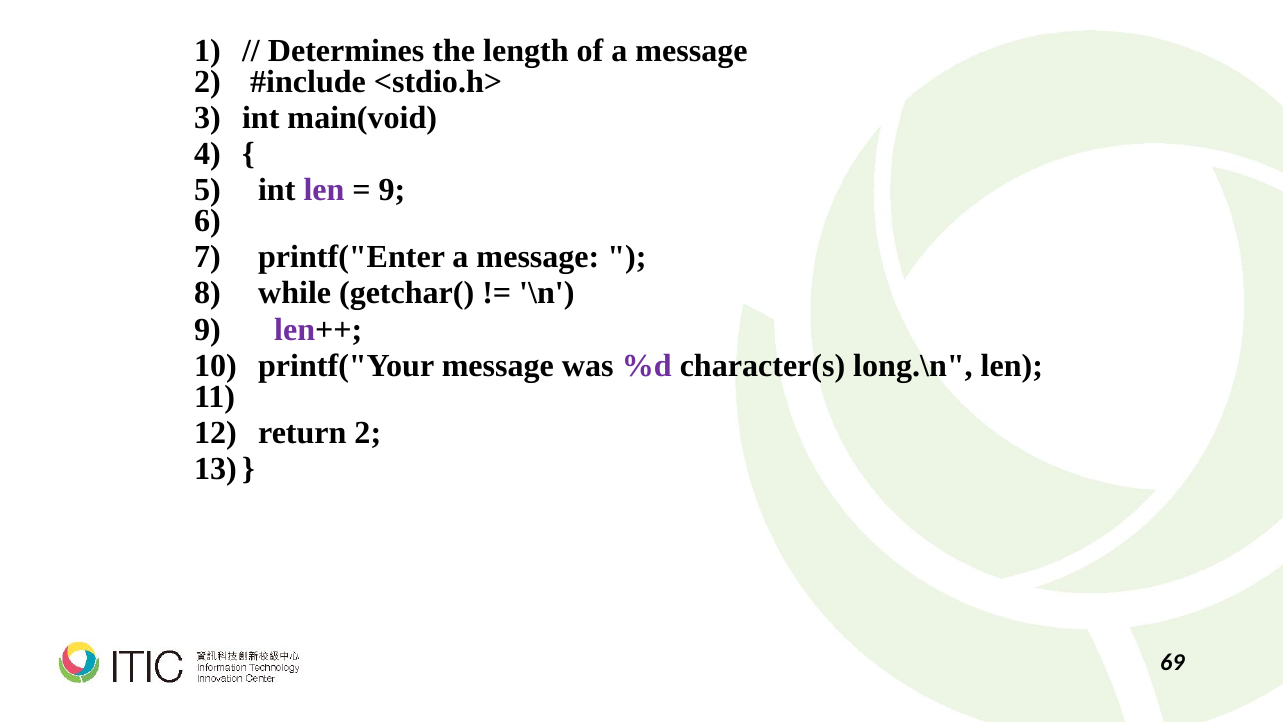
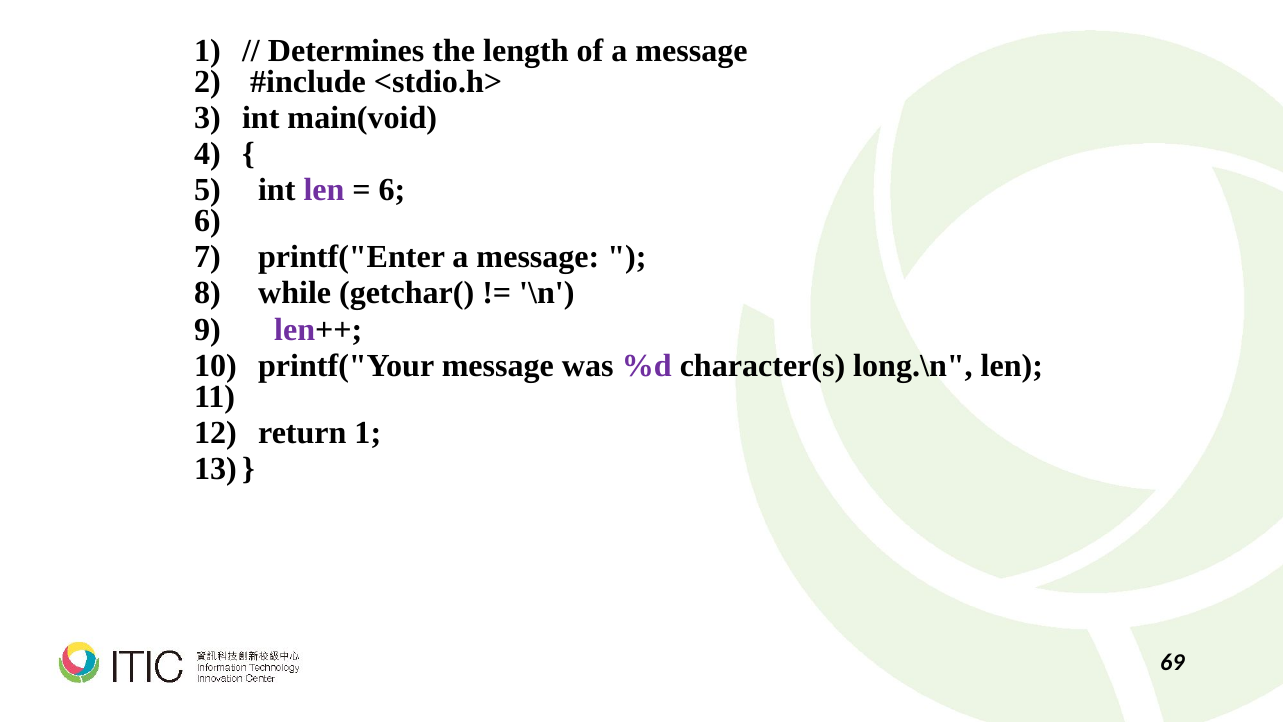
9: 9 -> 6 (392, 190)
return 2: 2 -> 1 (368, 432)
